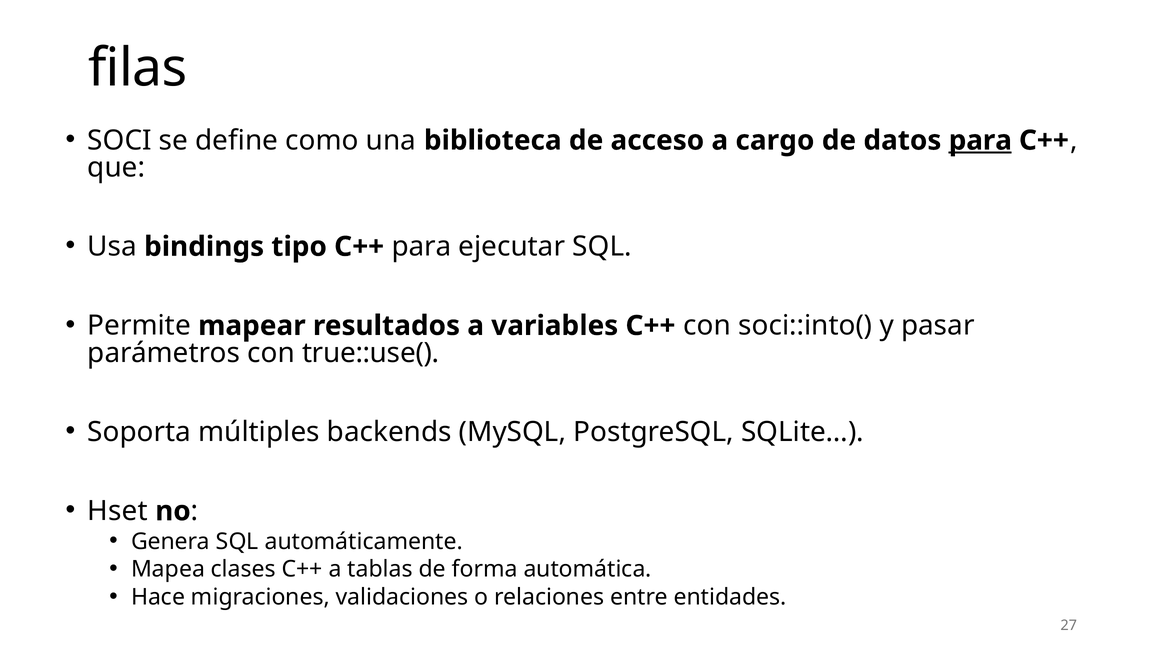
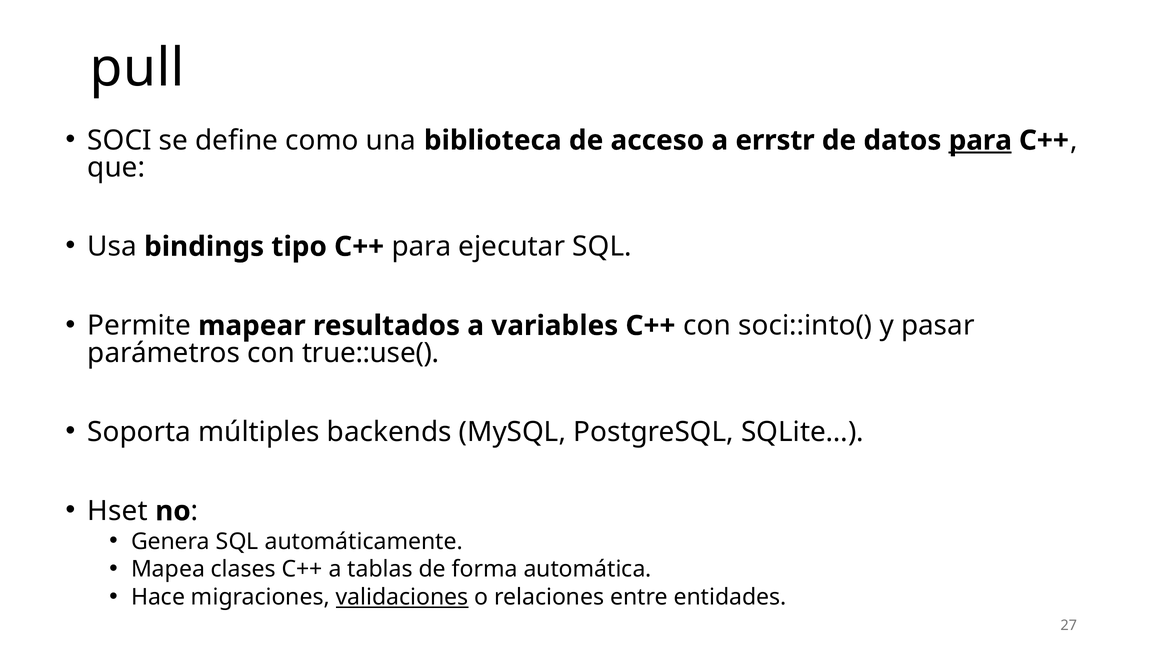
filas: filas -> pull (137, 68)
cargo: cargo -> errstr (775, 140)
validaciones underline: none -> present (402, 597)
